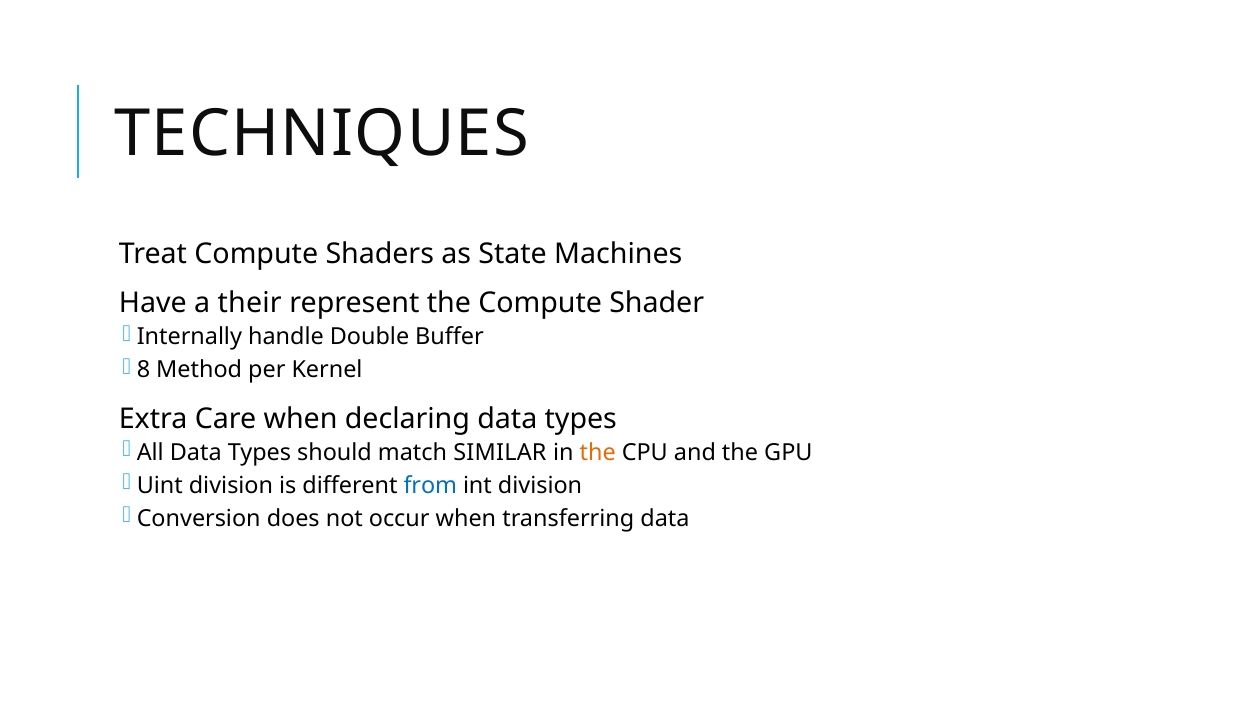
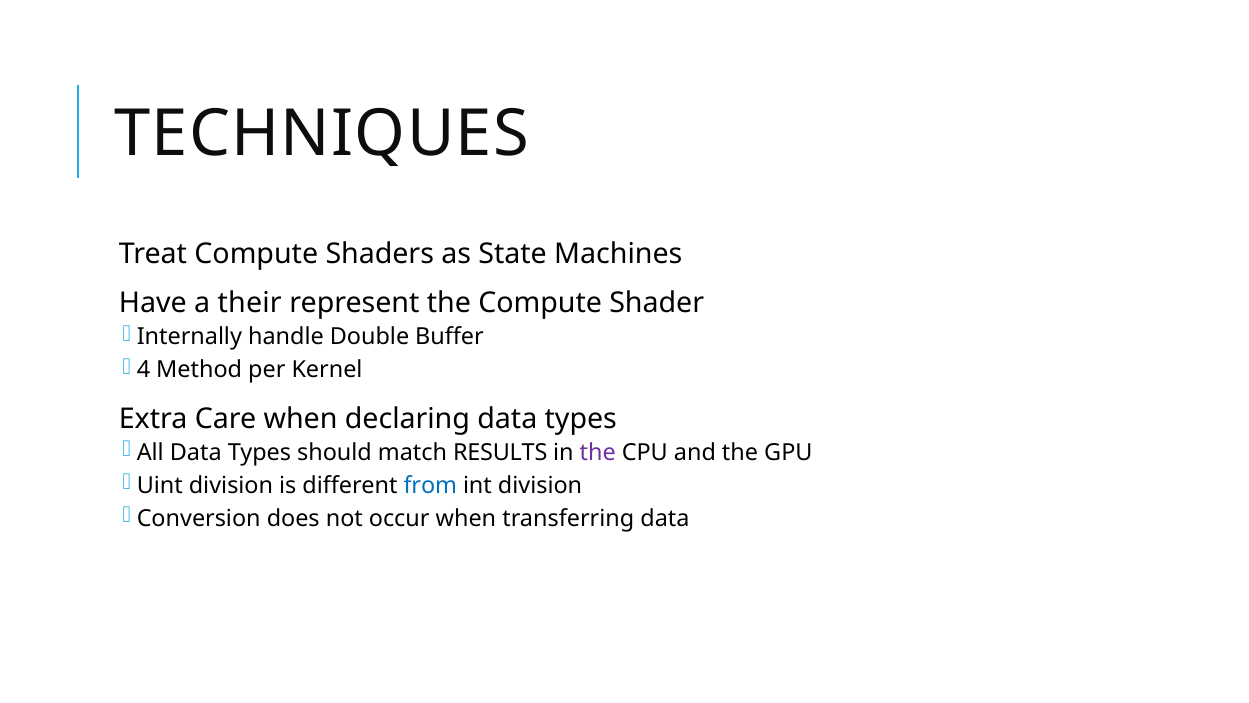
8: 8 -> 4 (143, 370)
SIMILAR: SIMILAR -> RESULTS (500, 452)
the colour: orange -> purple (598, 452)
